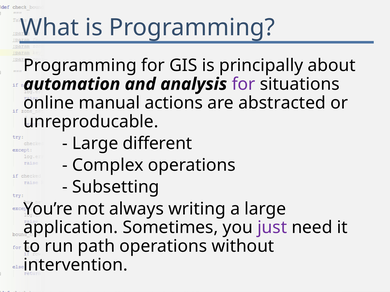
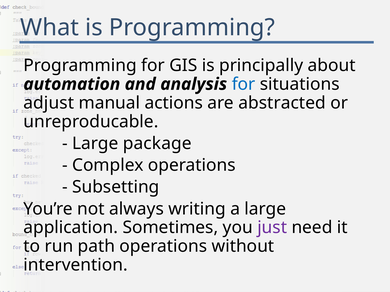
for colour: purple -> blue (244, 84)
online: online -> adjust (49, 103)
different: different -> package (157, 144)
